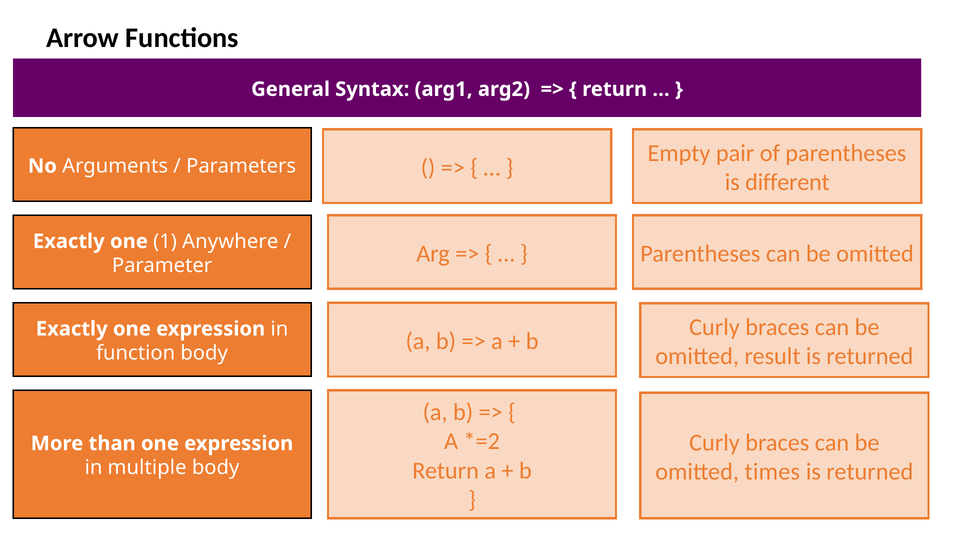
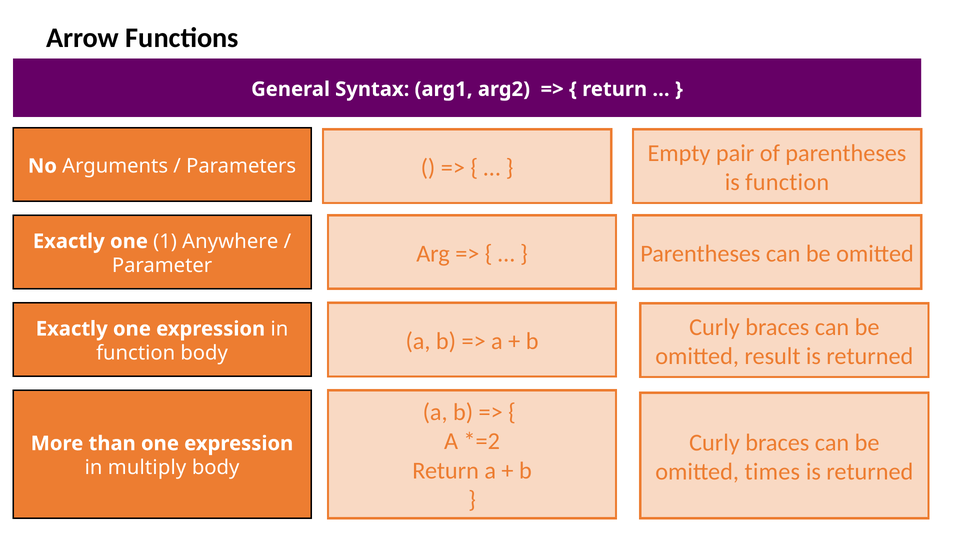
is different: different -> function (787, 182)
multiple: multiple -> multiply (147, 467)
